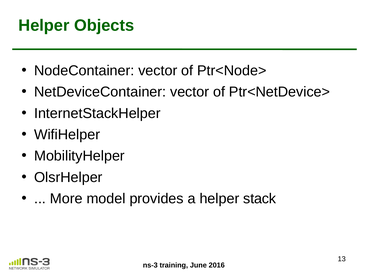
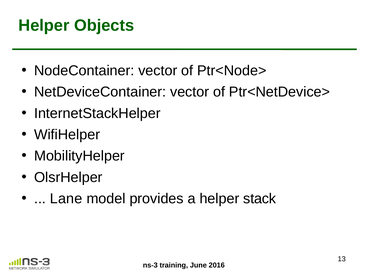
More: More -> Lane (66, 199)
